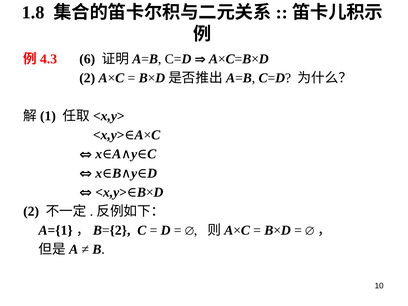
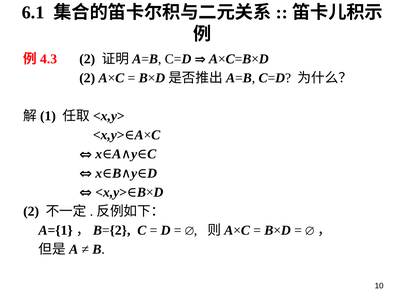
1.8: 1.8 -> 6.1 (33, 12)
6: 6 -> 2 (87, 59)
